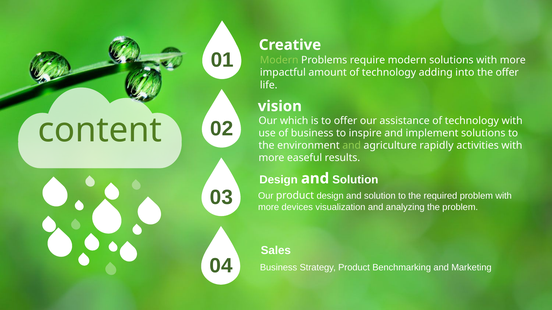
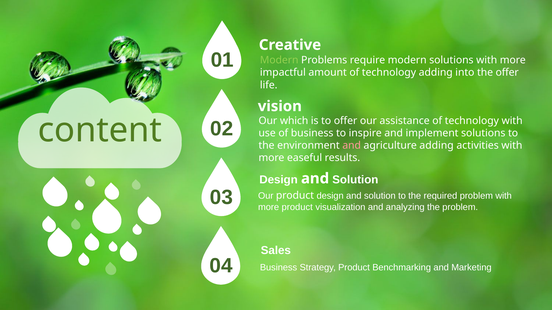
and colour: light green -> pink (352, 146)
agriculture rapidly: rapidly -> adding (437, 146)
more devices: devices -> product (297, 207)
